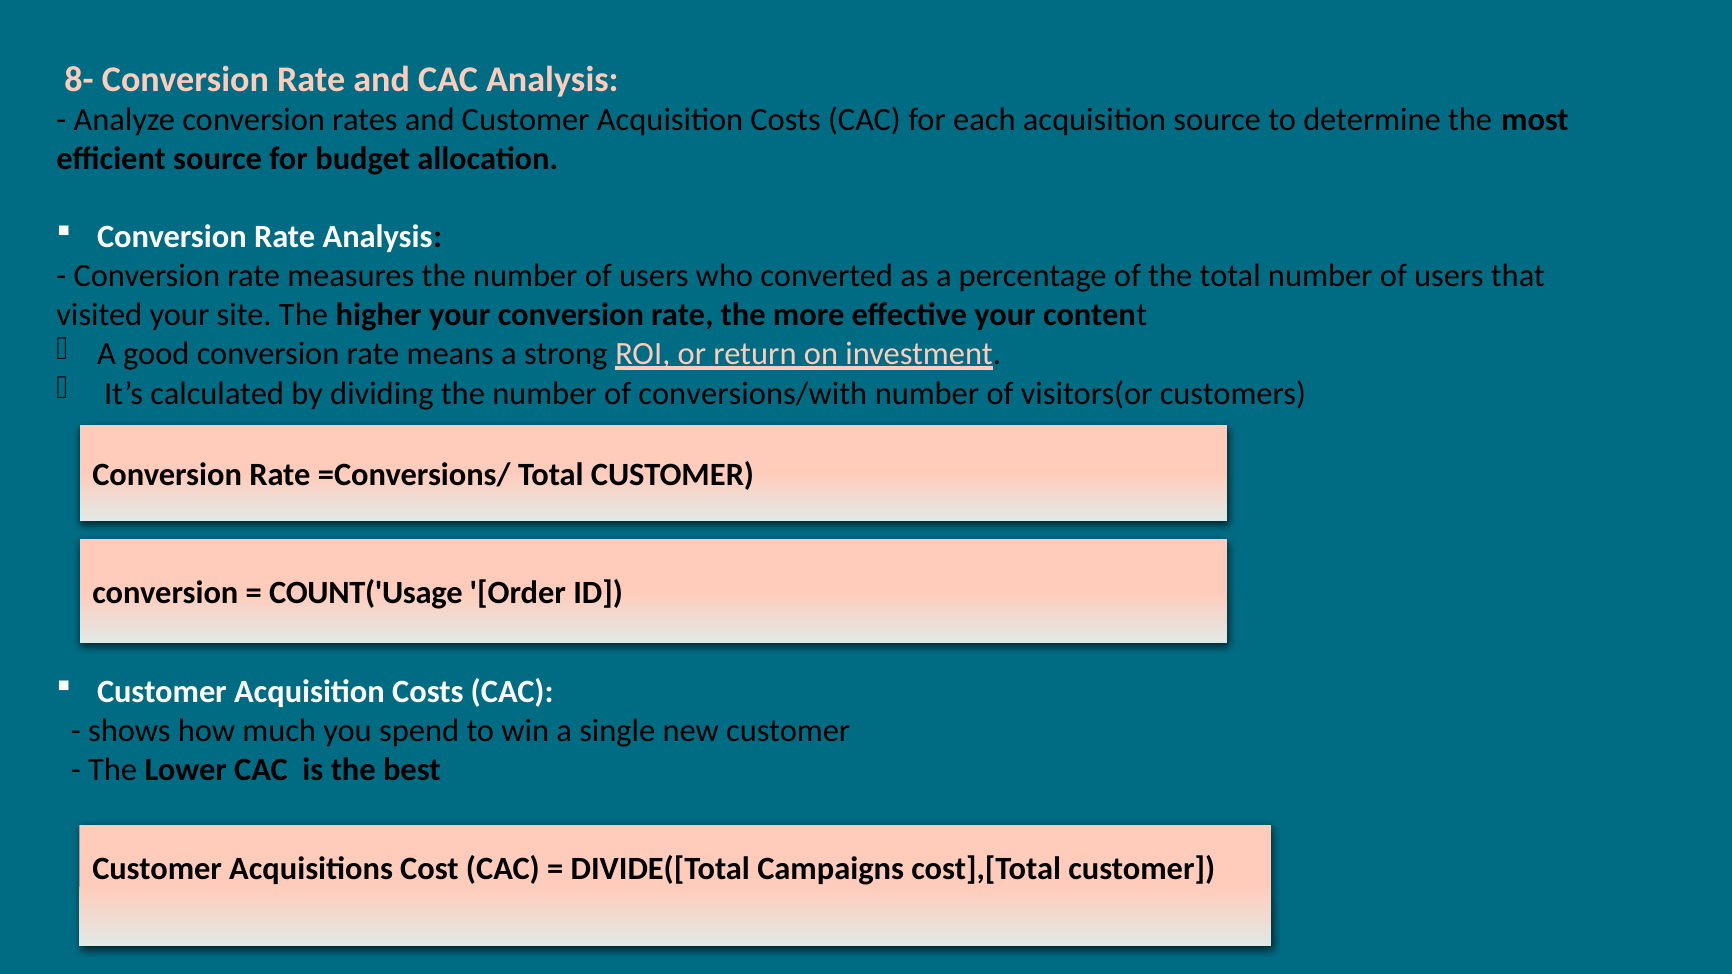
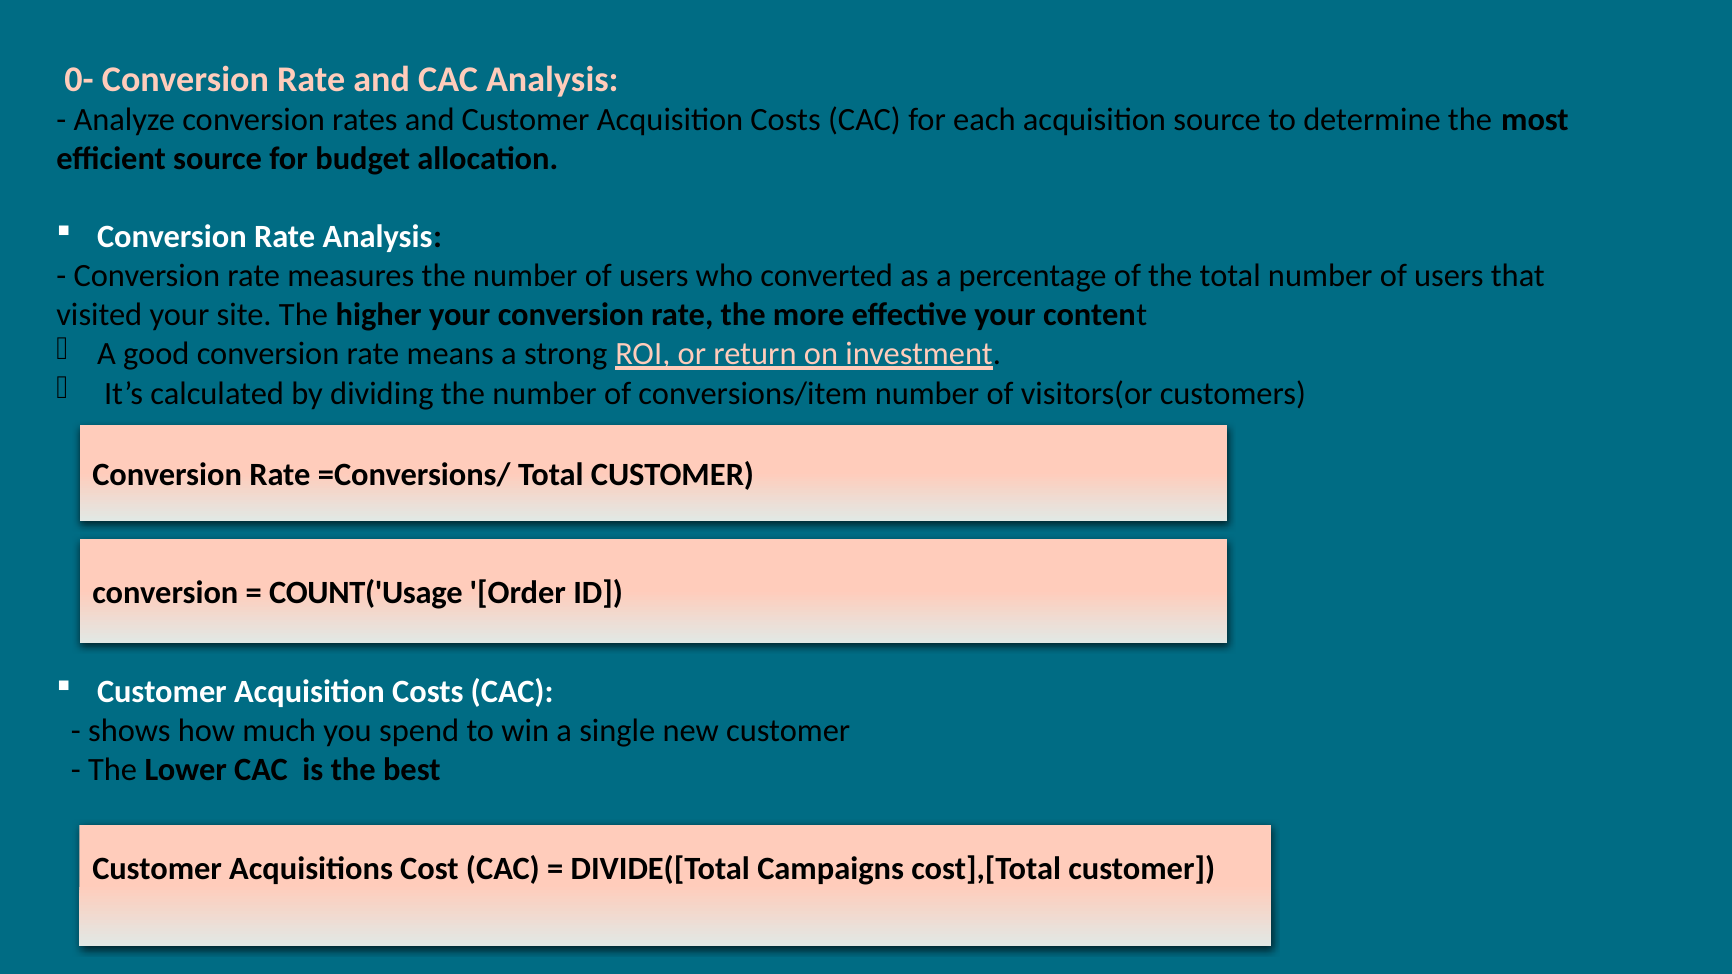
8-: 8- -> 0- (79, 79)
conversions/with: conversions/with -> conversions/item (753, 394)
